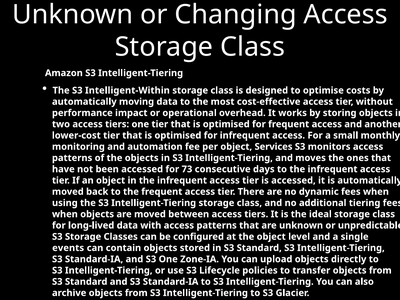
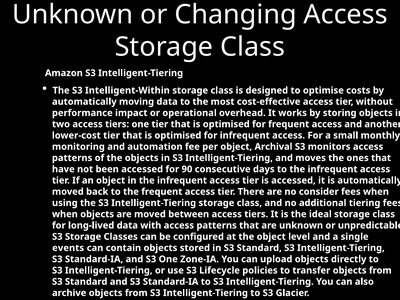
Services: Services -> Archival (274, 147)
73: 73 -> 90 (187, 169)
dynamic: dynamic -> consider (319, 192)
